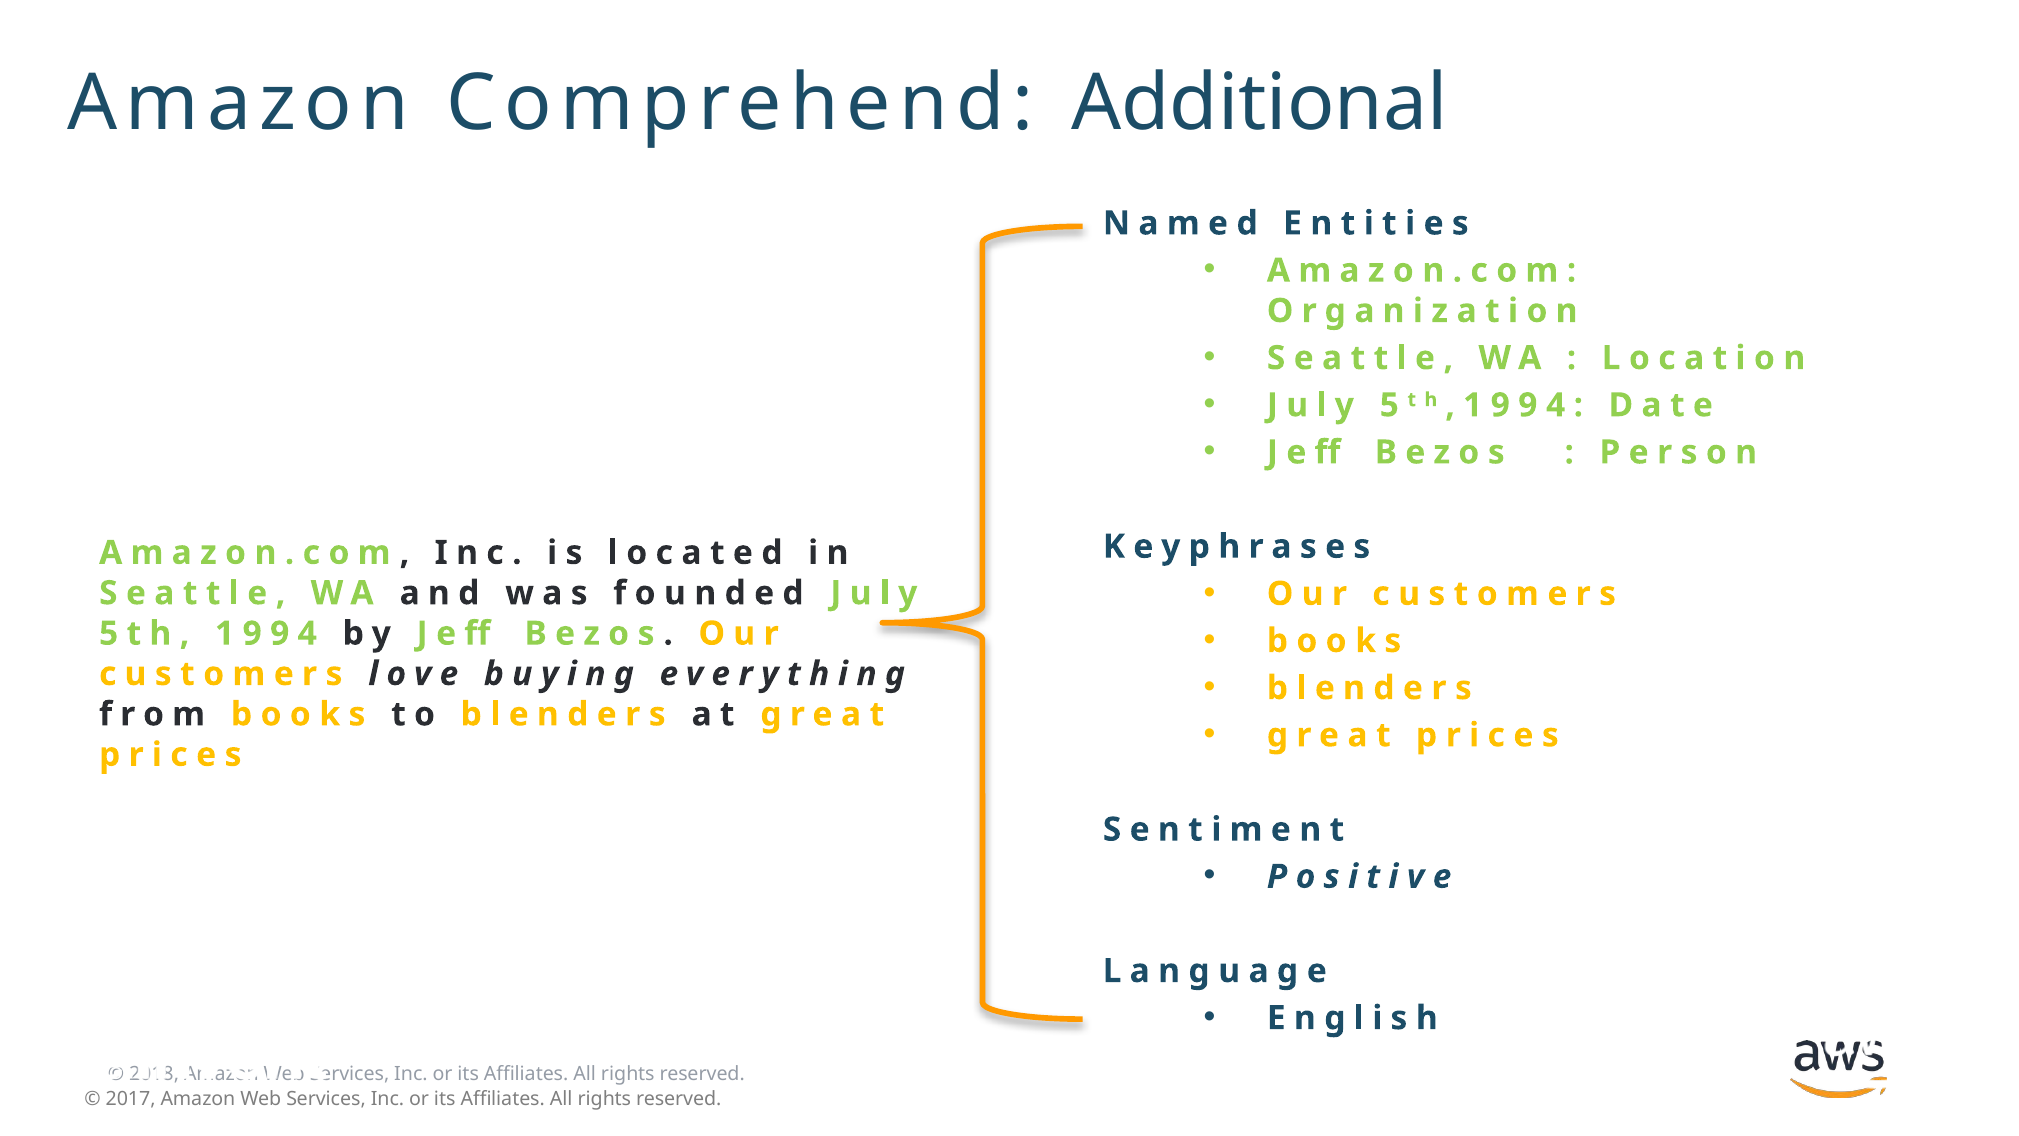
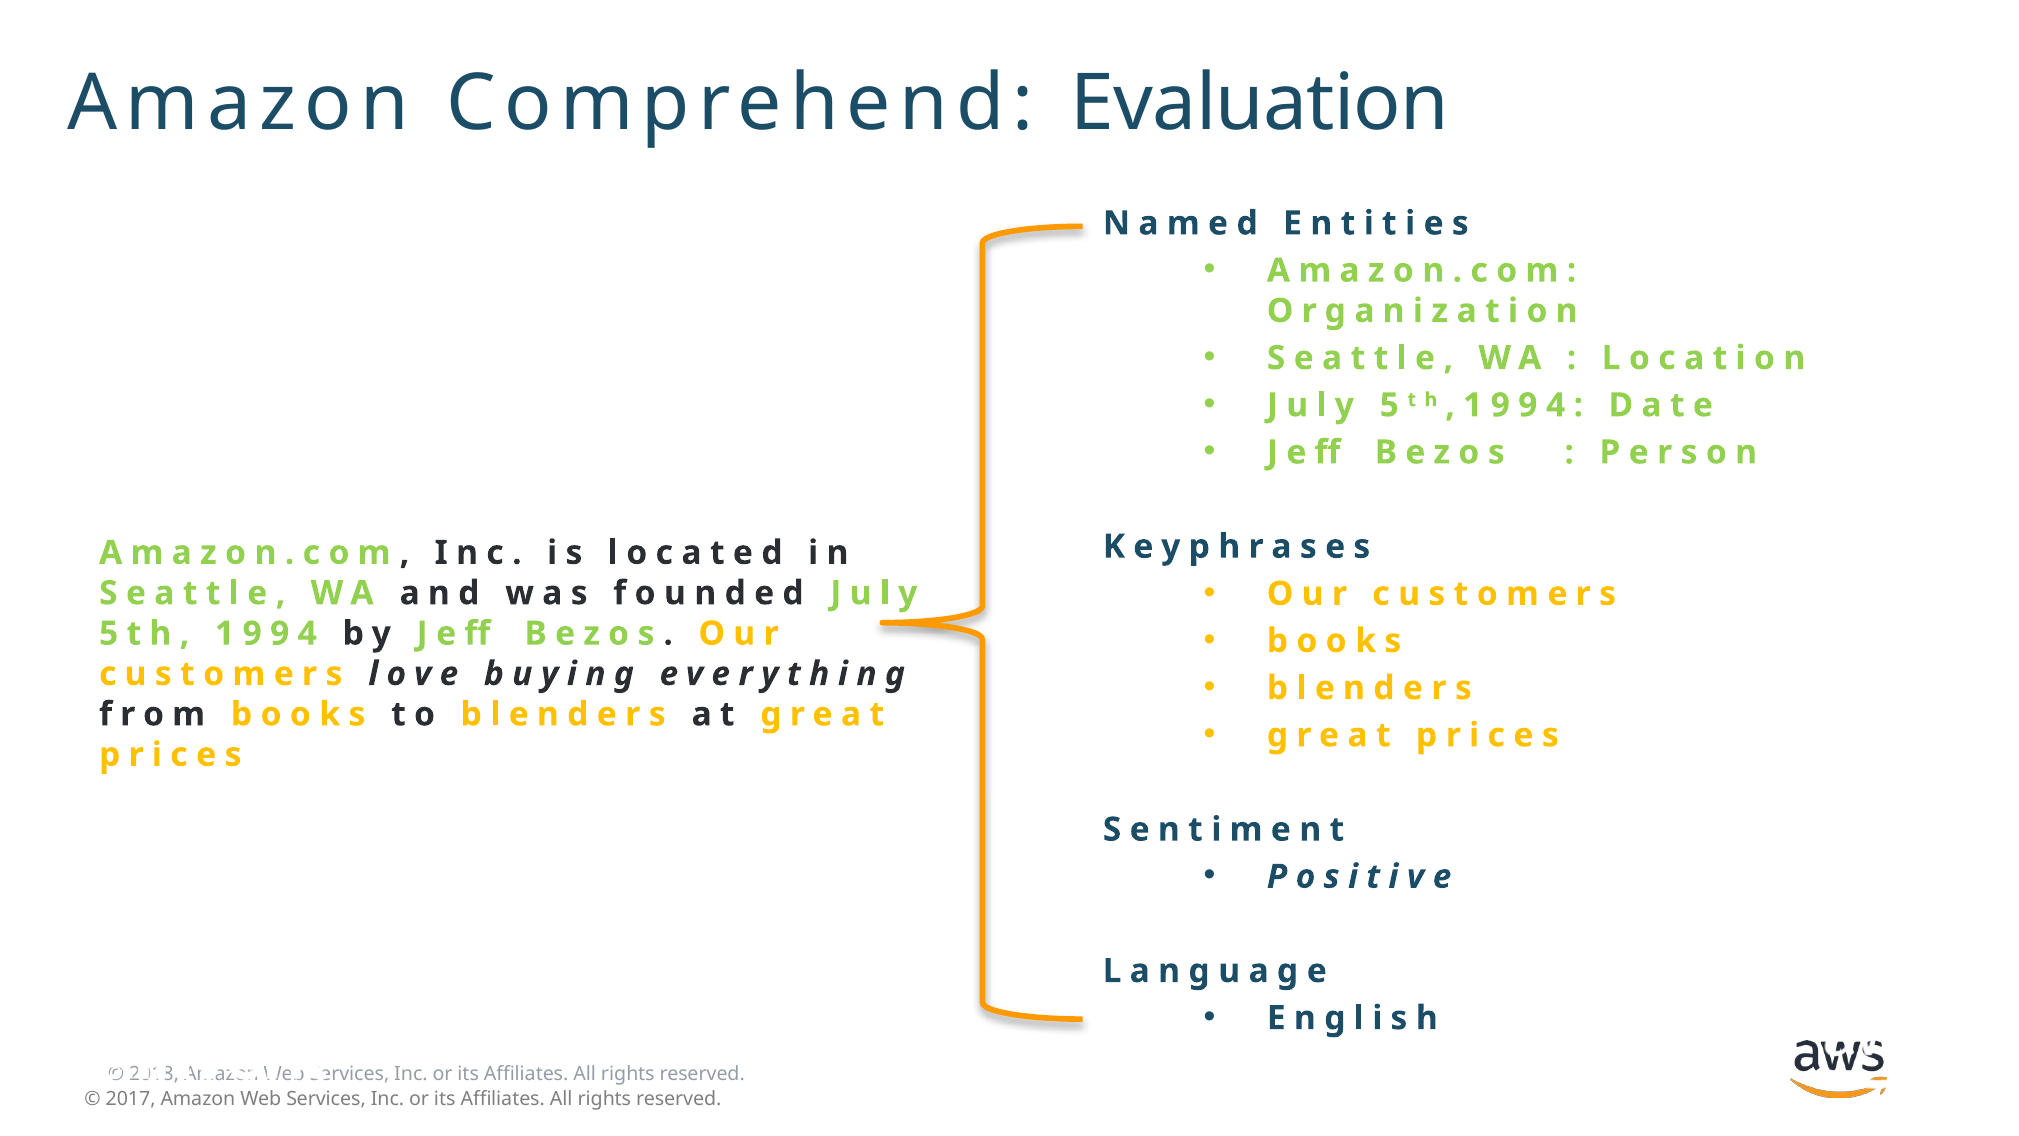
Additional: Additional -> Evaluation (1260, 104)
